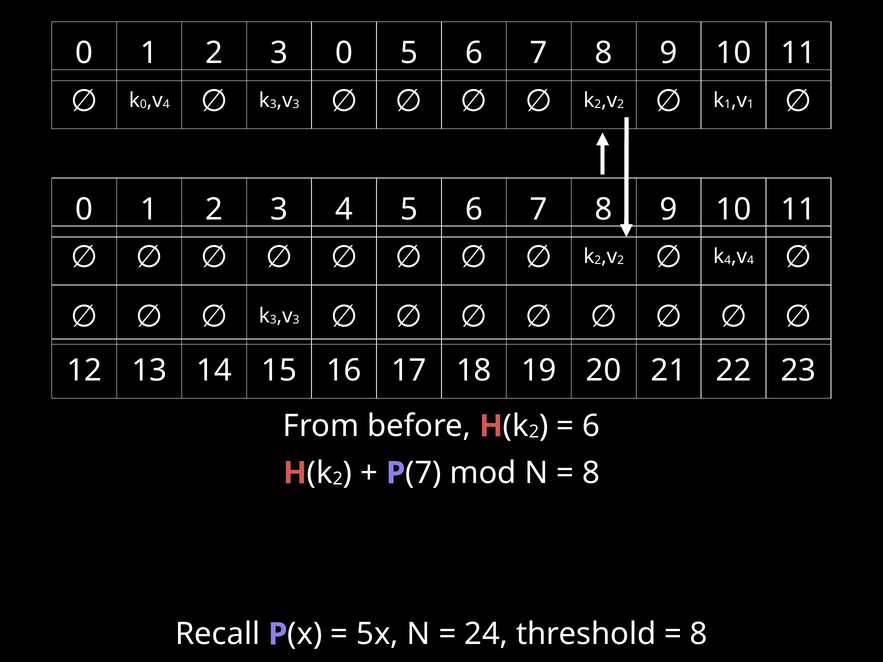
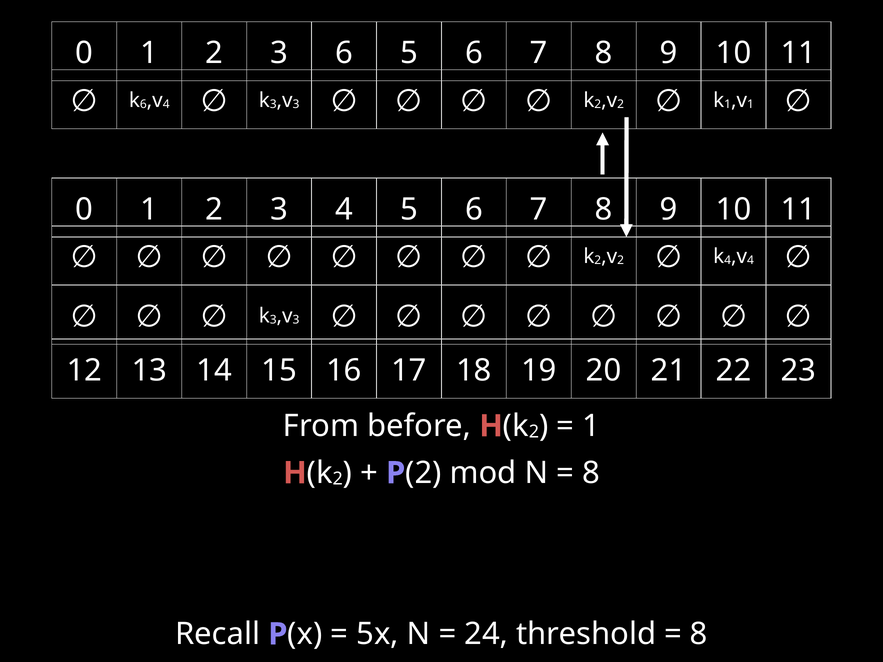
3 0: 0 -> 6 (344, 53)
0: 0 -> 6 (143, 104)
6: 6 -> 1 (591, 426)
7: 7 -> 2 (423, 473)
